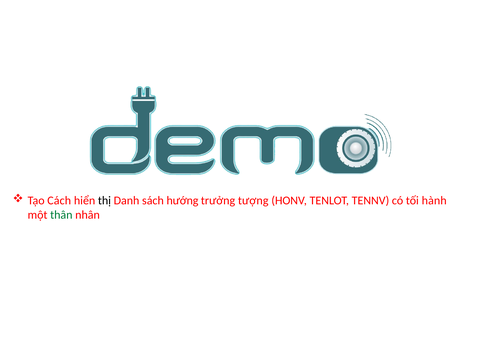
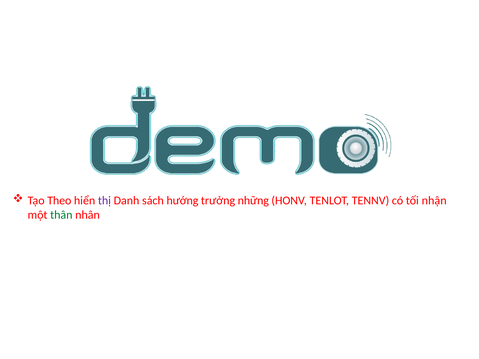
Cách: Cách -> Theo (59, 201)
thị colour: black -> purple (104, 201)
tượng: tượng -> những (253, 201)
hành: hành -> nhận (434, 201)
